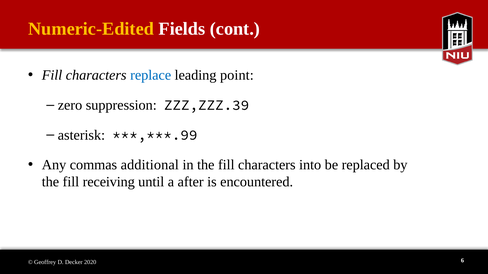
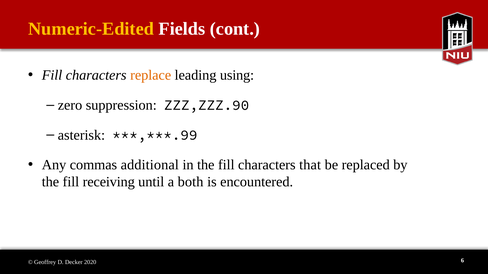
replace colour: blue -> orange (151, 75)
point: point -> using (237, 75)
ZZZ,ZZZ.39: ZZZ,ZZZ.39 -> ZZZ,ZZZ.90 (207, 105)
into: into -> that (310, 165)
after: after -> both (191, 182)
